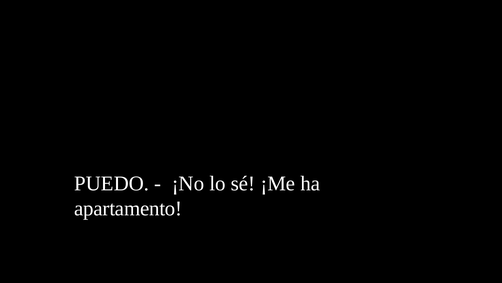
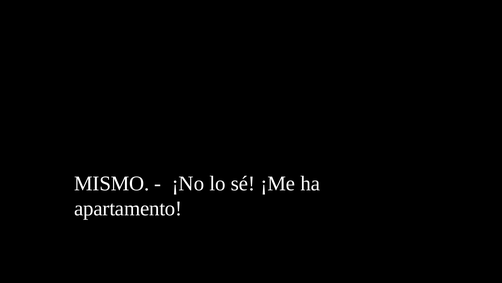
PUEDO: PUEDO -> MISMO (112, 183)
